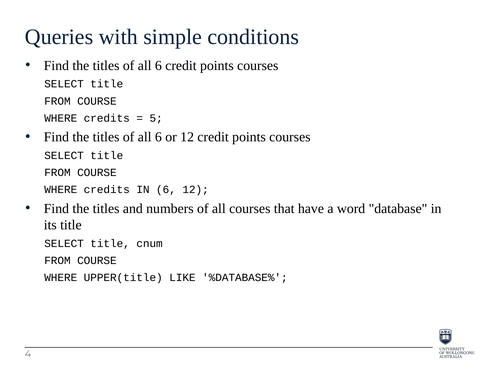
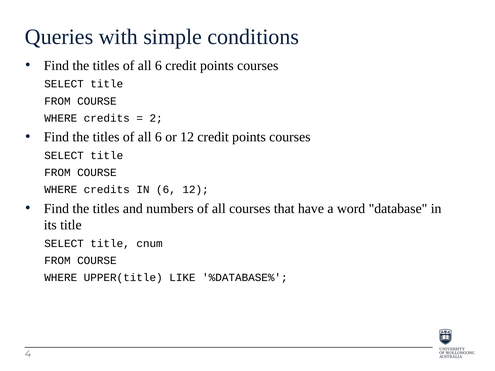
5: 5 -> 2 (156, 118)
